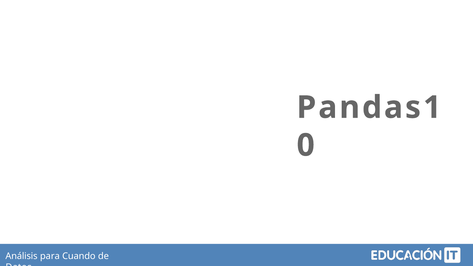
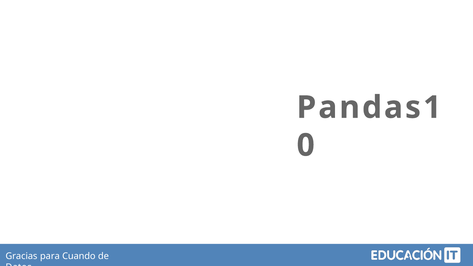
Análisis: Análisis -> Gracias (21, 256)
